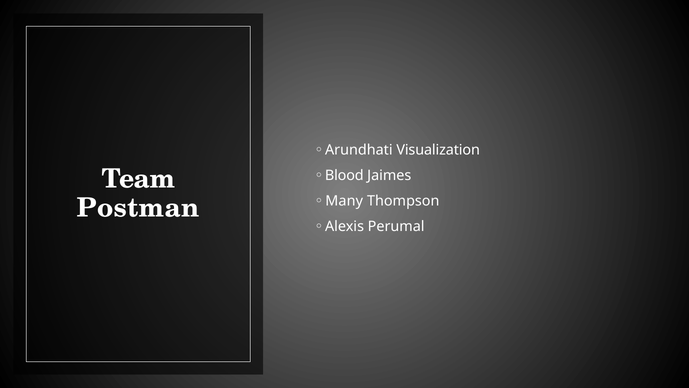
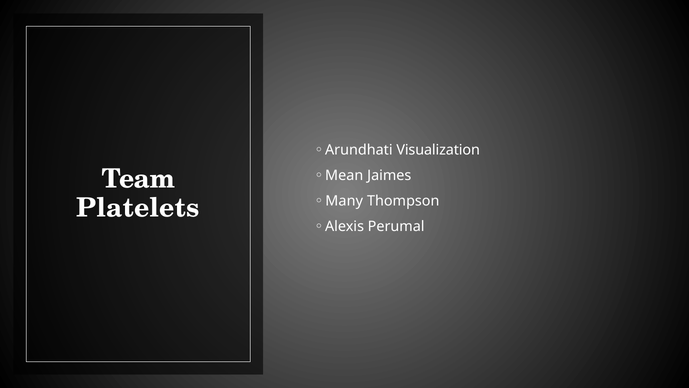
Blood: Blood -> Mean (344, 175)
Postman: Postman -> Platelets (138, 208)
